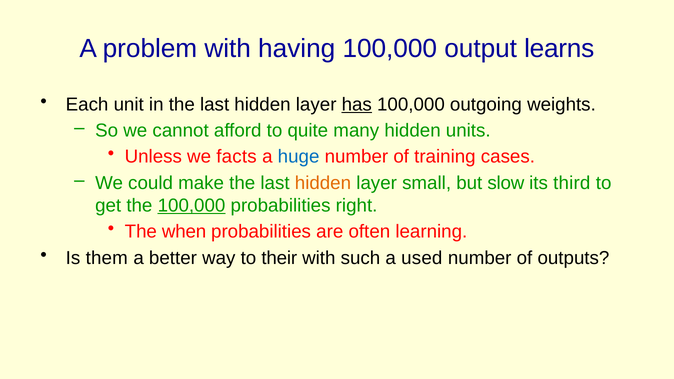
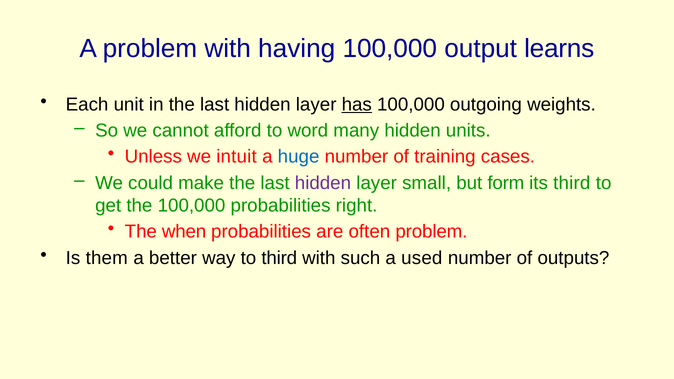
quite: quite -> word (308, 131)
facts: facts -> intuit (236, 157)
hidden colour: orange -> purple (323, 183)
slow: slow -> form (506, 183)
100,000 underline: present -> none (192, 206)
often learning: learning -> problem (431, 232)
to their: their -> third (279, 258)
